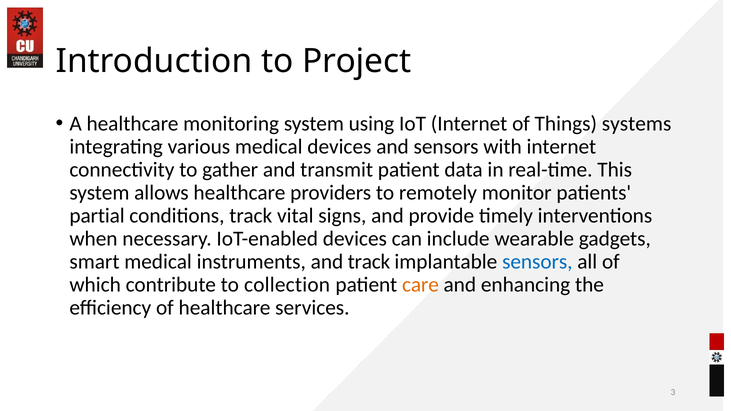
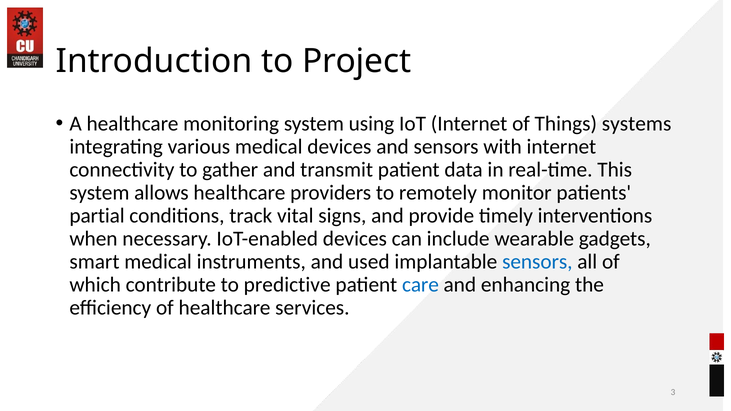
and track: track -> used (369, 262)
collection: collection -> predictive (287, 285)
care colour: orange -> blue (420, 285)
